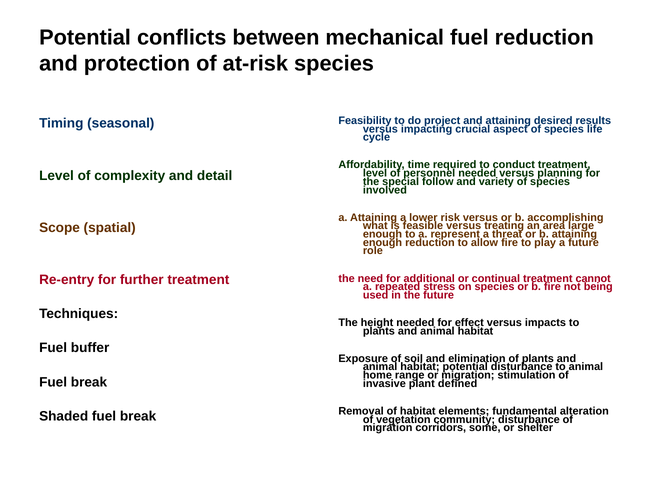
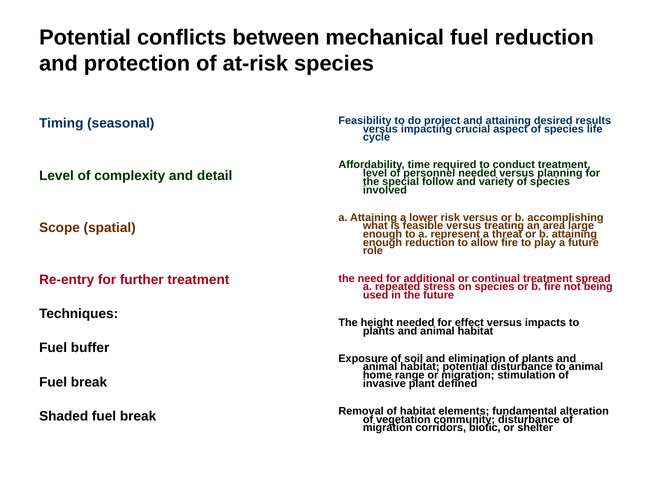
cannot: cannot -> spread (593, 278)
some: some -> biotic (485, 428)
